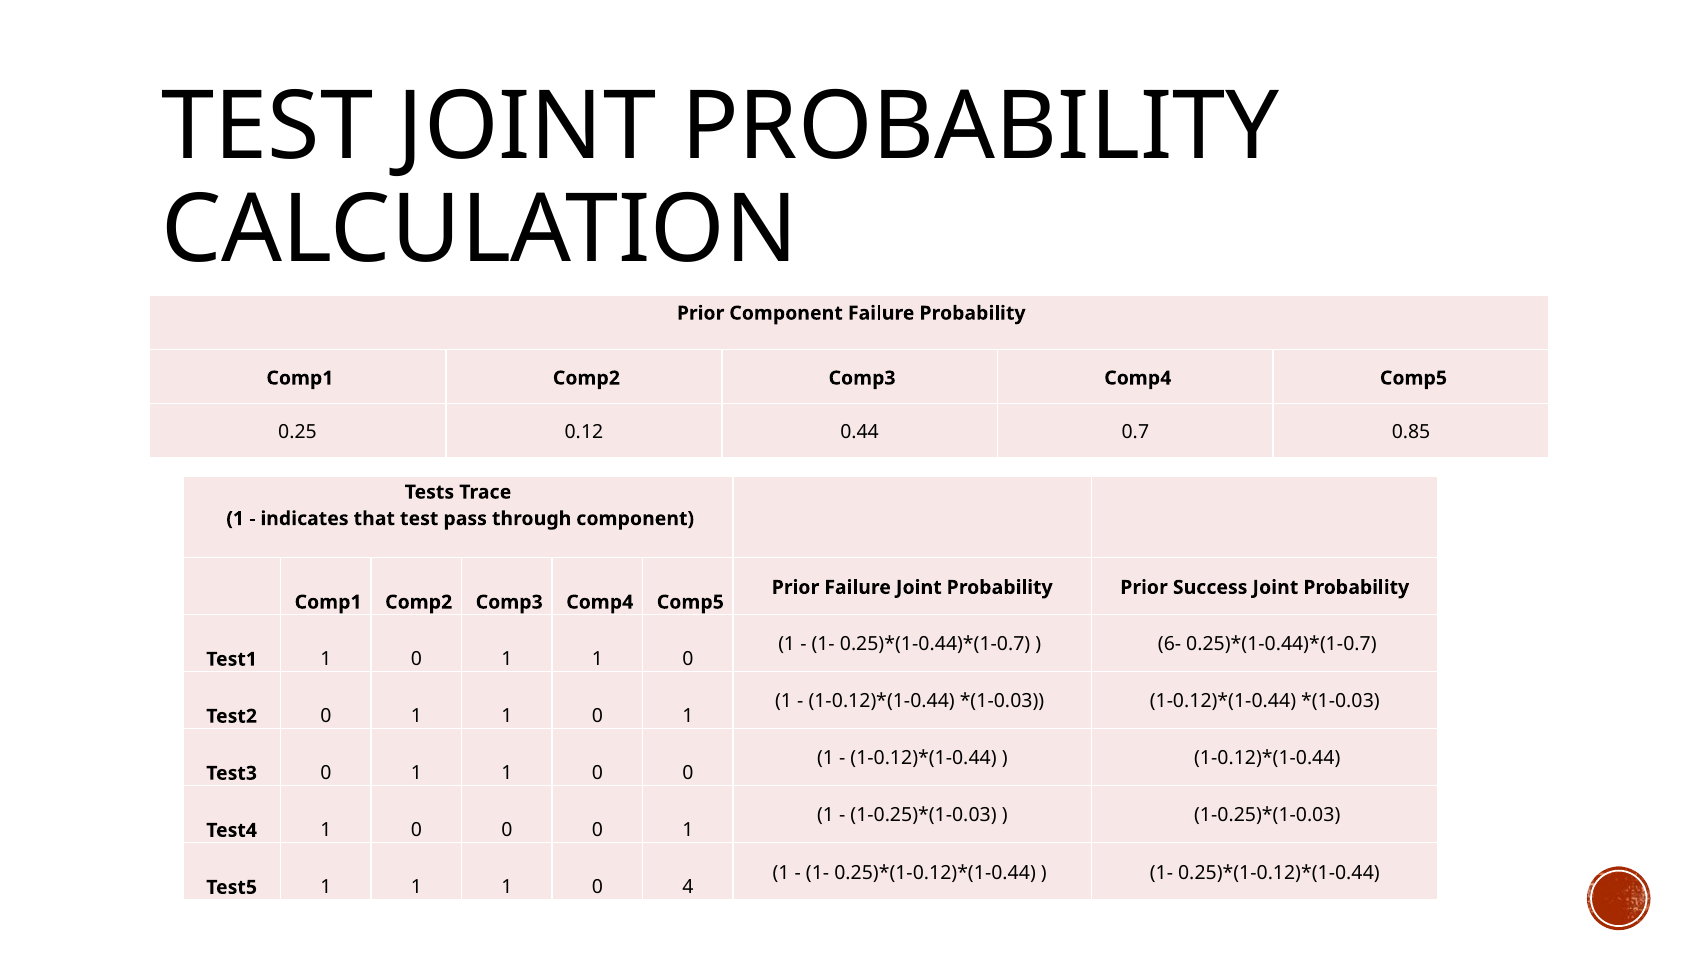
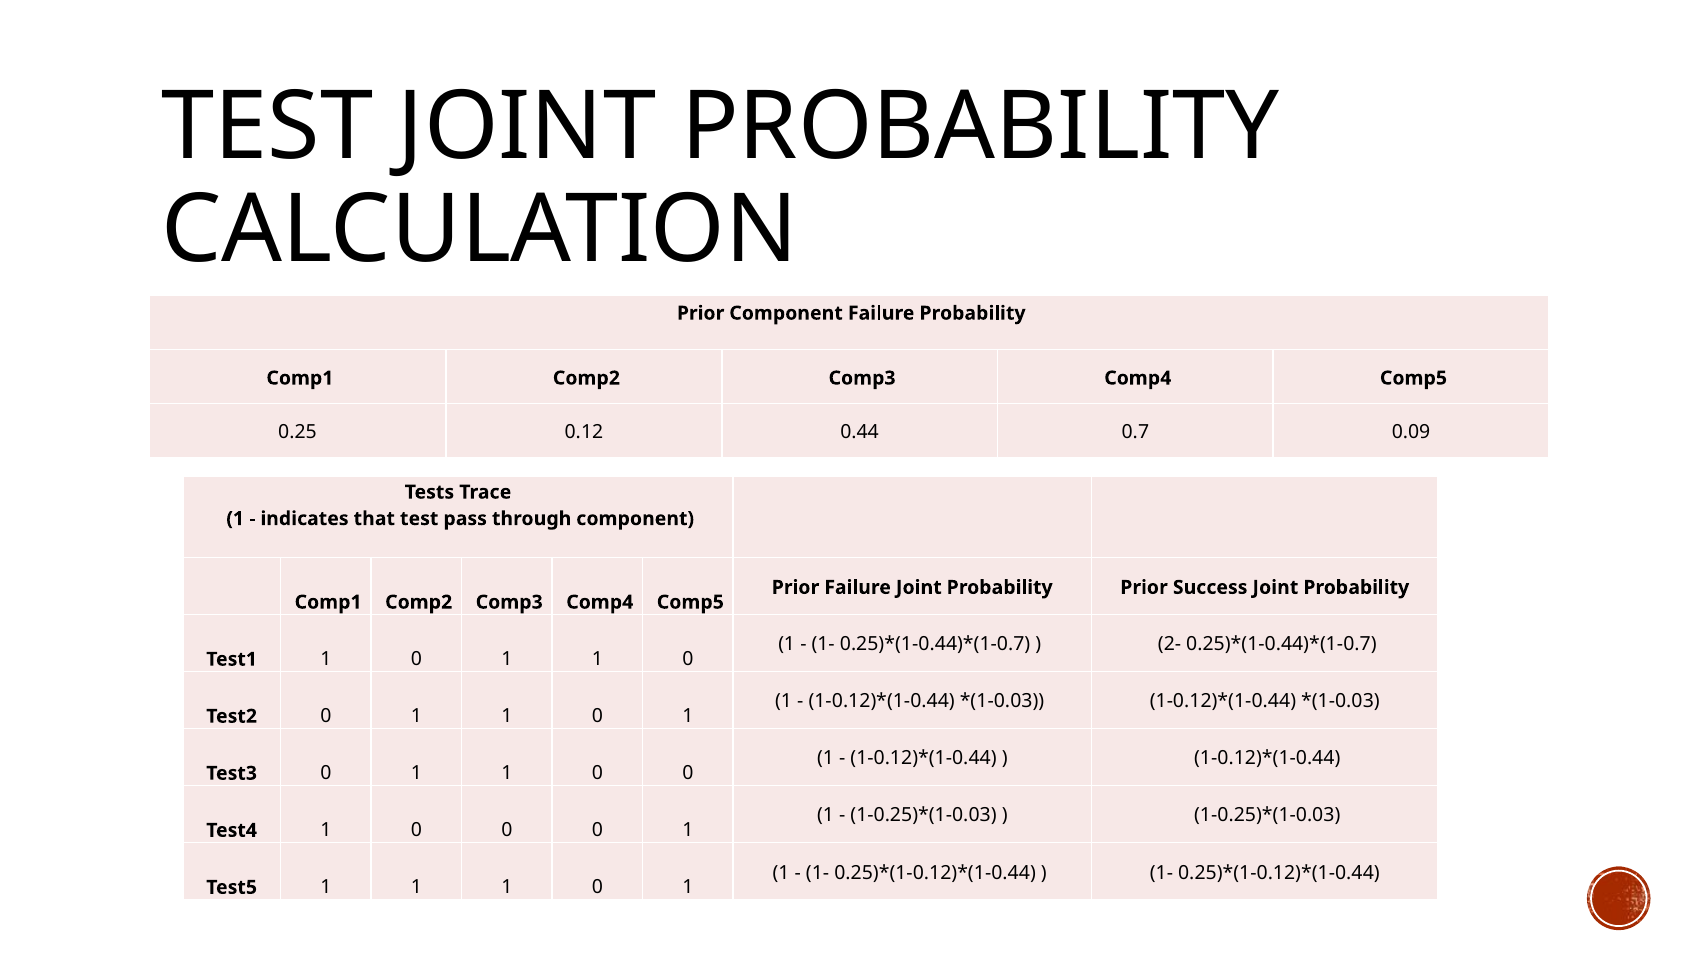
0.85: 0.85 -> 0.09 (1411, 433)
6-: 6- -> 2- (1170, 645)
4: 4 -> 1 (688, 888)
